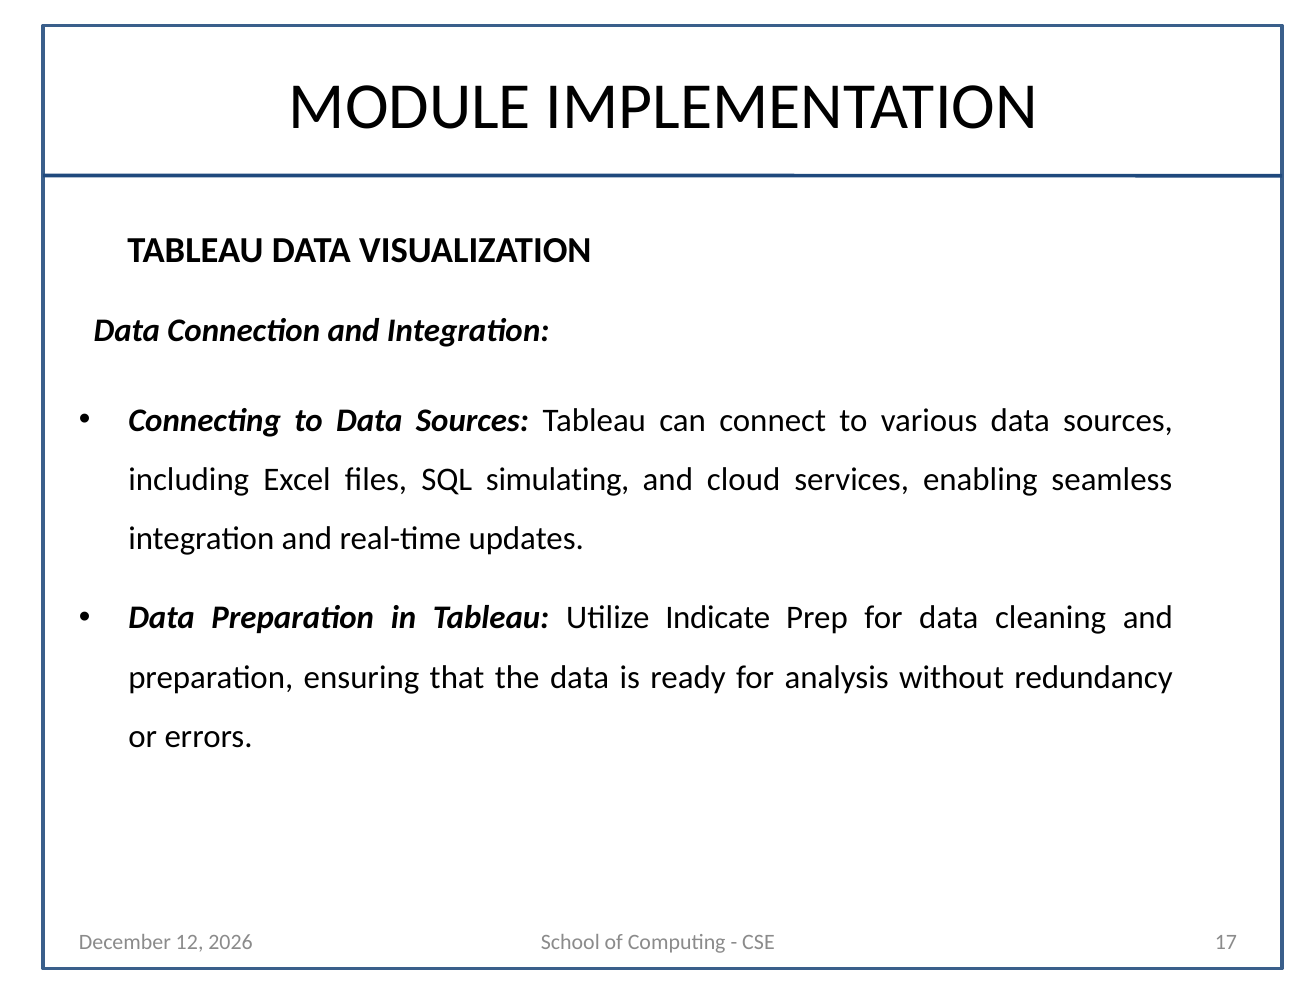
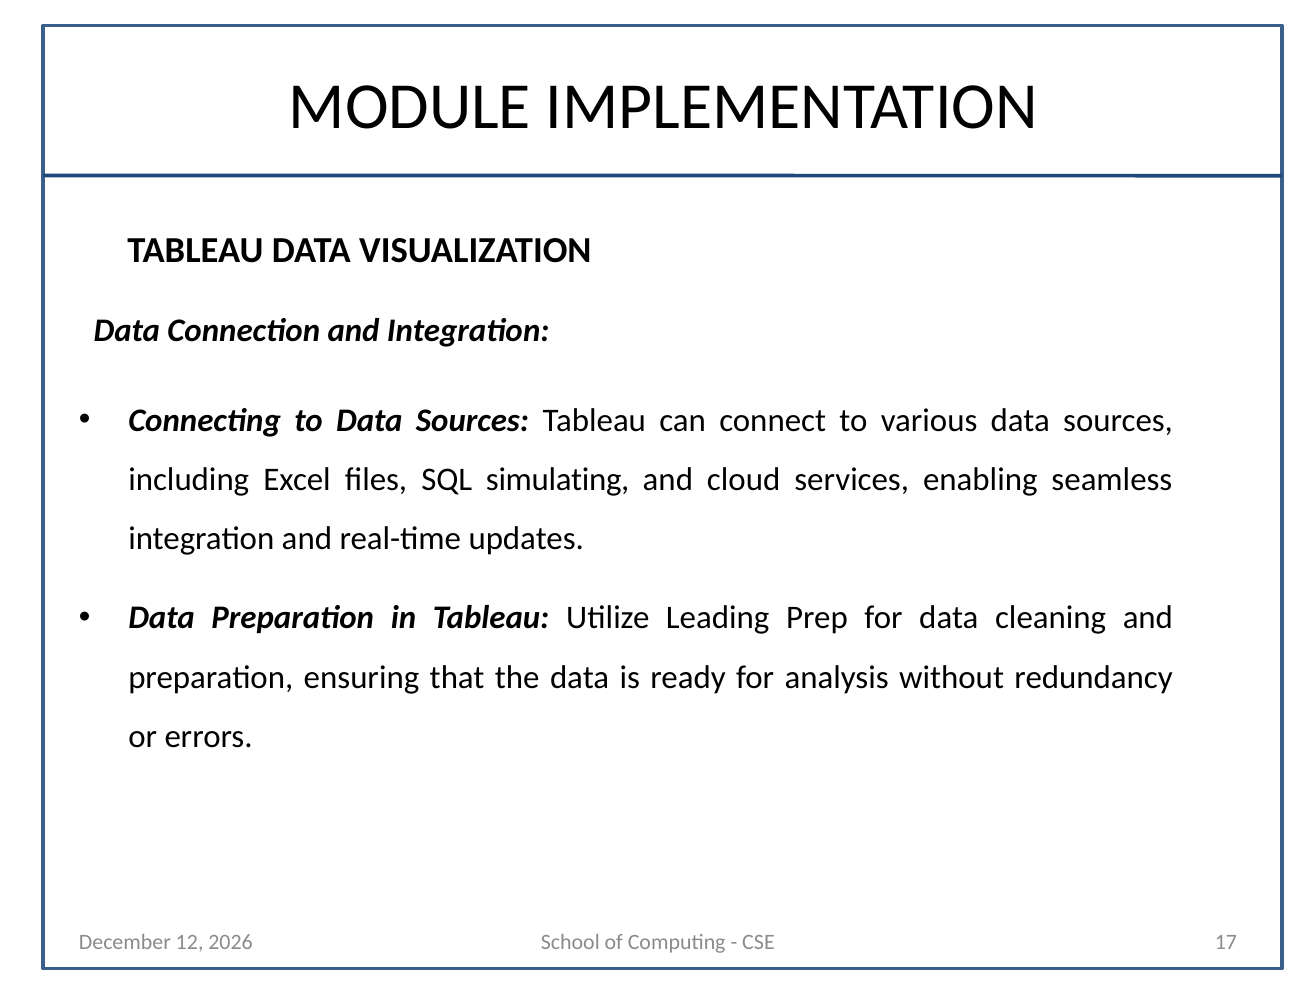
Indicate: Indicate -> Leading (718, 618)
